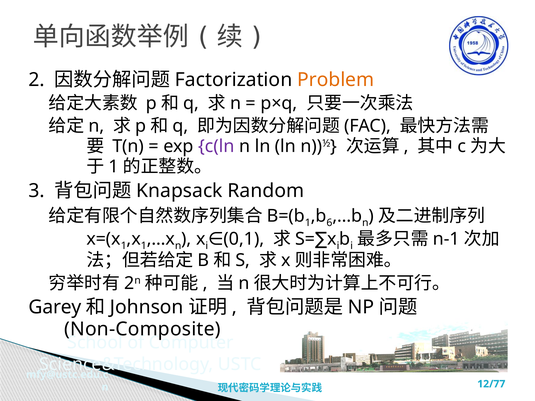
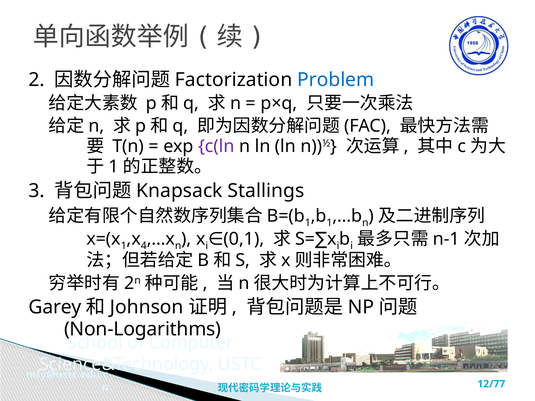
Problem colour: orange -> blue (336, 80)
Random: Random -> Stallings (266, 191)
6: 6 -> 1 (329, 223)
1: 1 -> 4 (144, 246)
Non-Composite: Non-Composite -> Non-Logarithms (143, 329)
